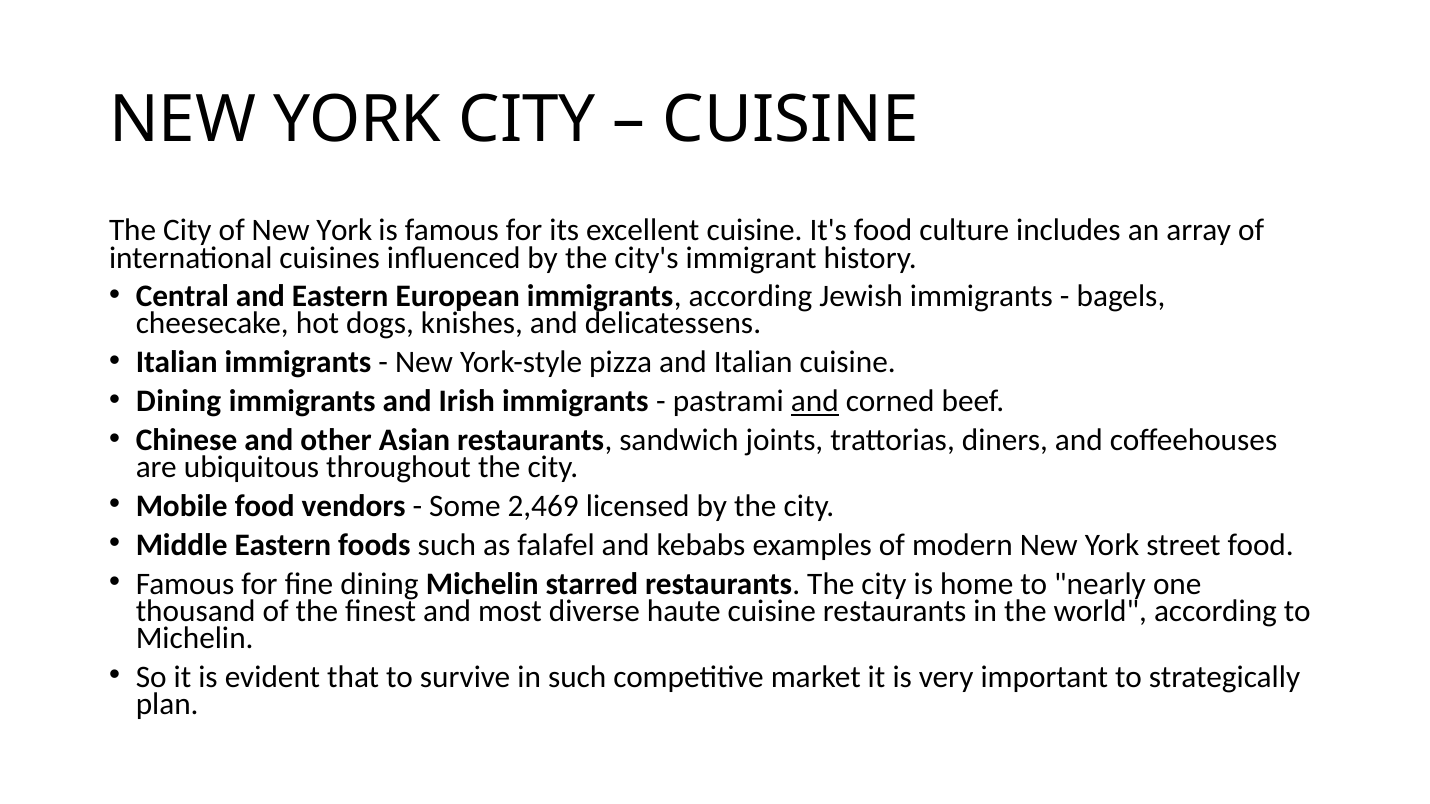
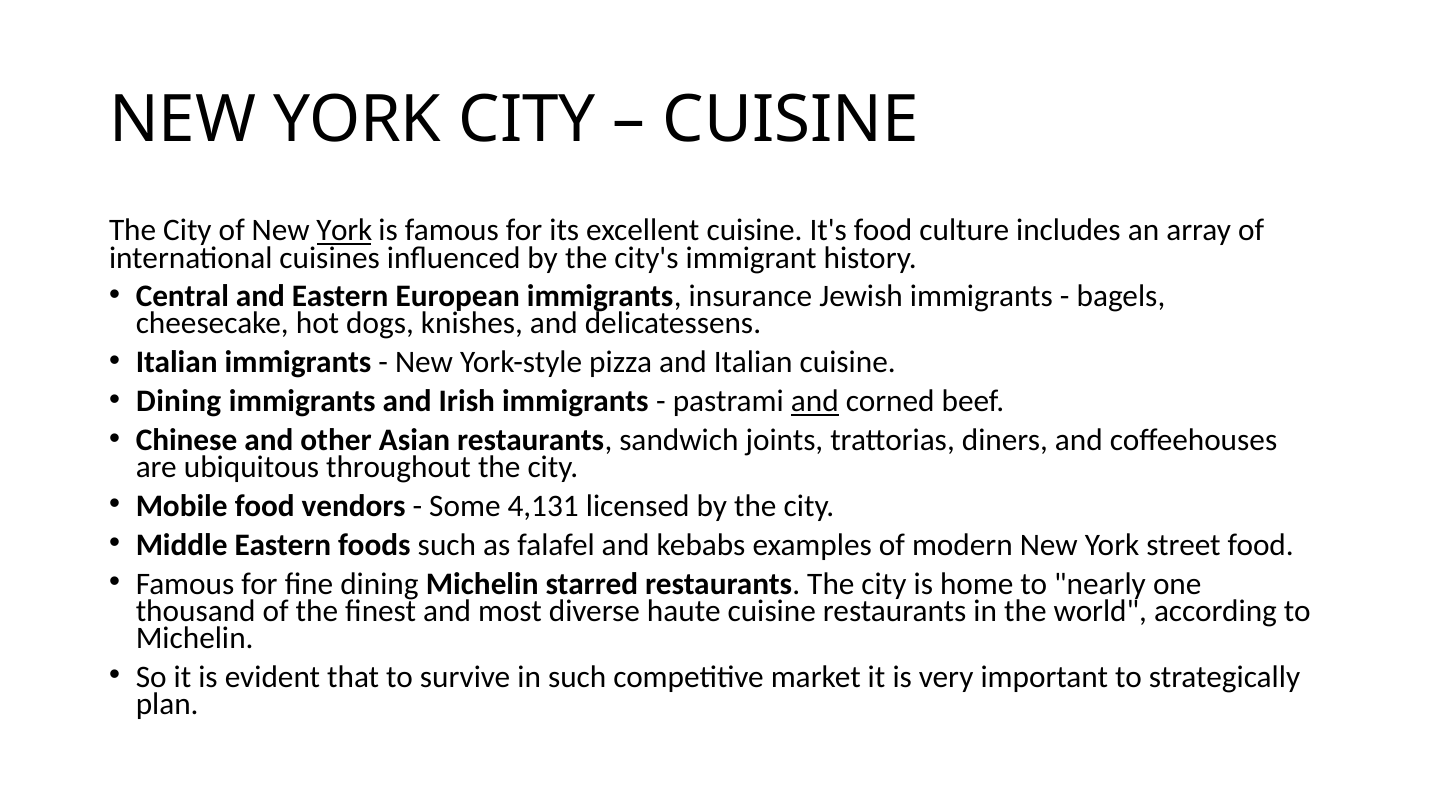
York underline: none -> present (344, 231)
immigrants according: according -> insurance (750, 297)
2,469: 2,469 -> 4,131 (543, 506)
